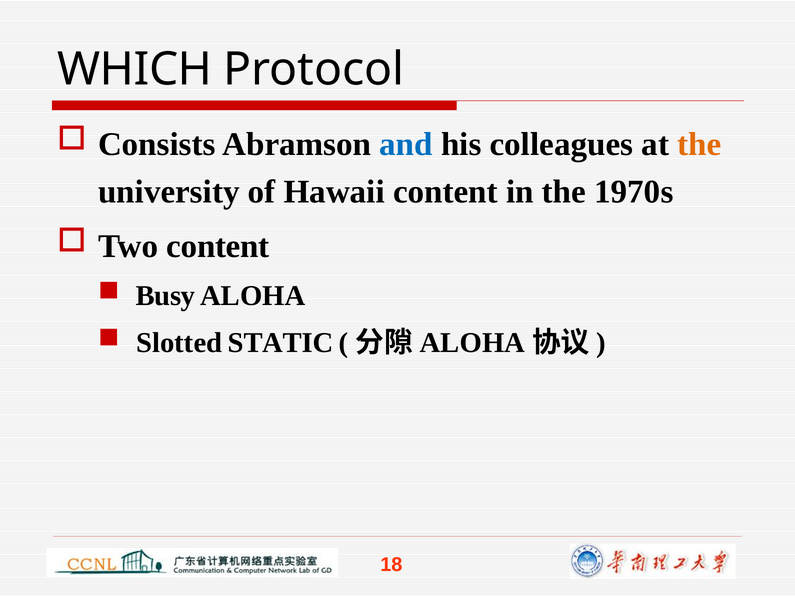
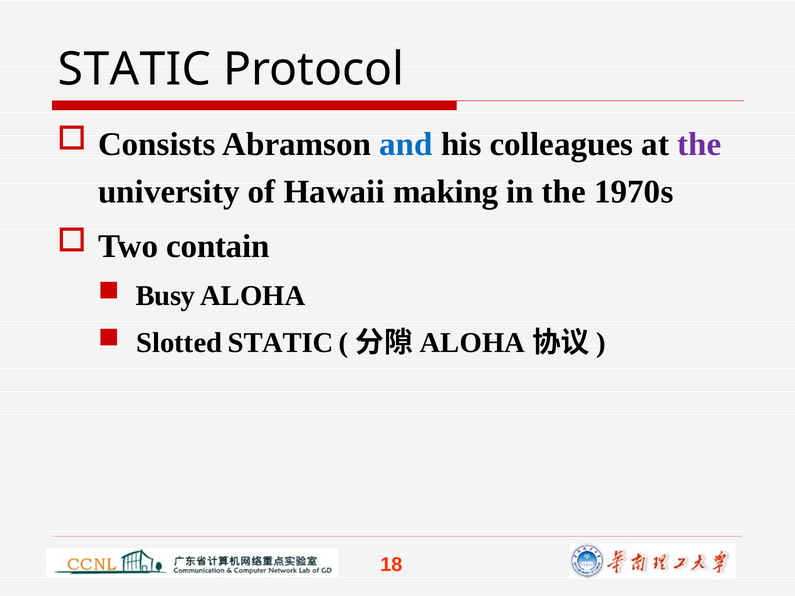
WHICH: WHICH -> STATIC (134, 69)
the colour: orange -> purple (699, 144)
Hawaii content: content -> making (446, 192)
Two content: content -> contain (218, 246)
